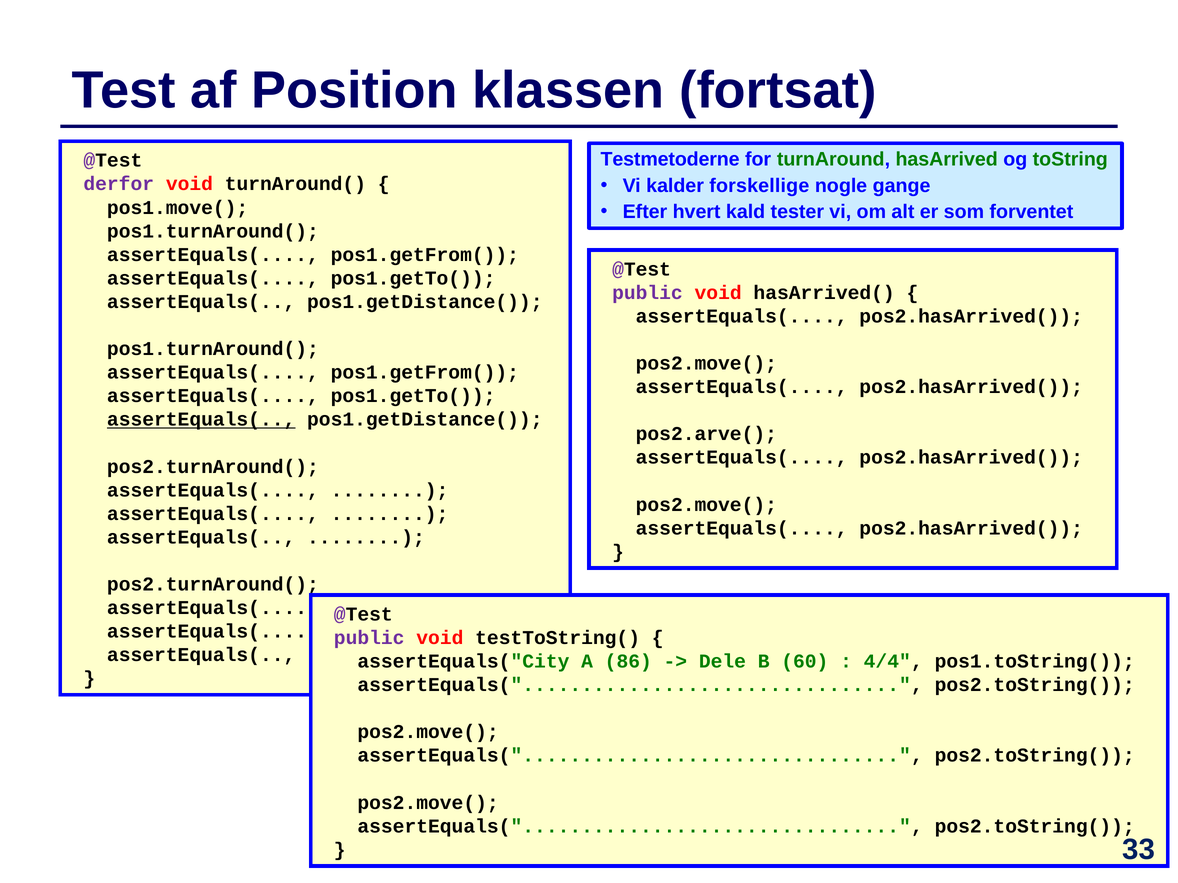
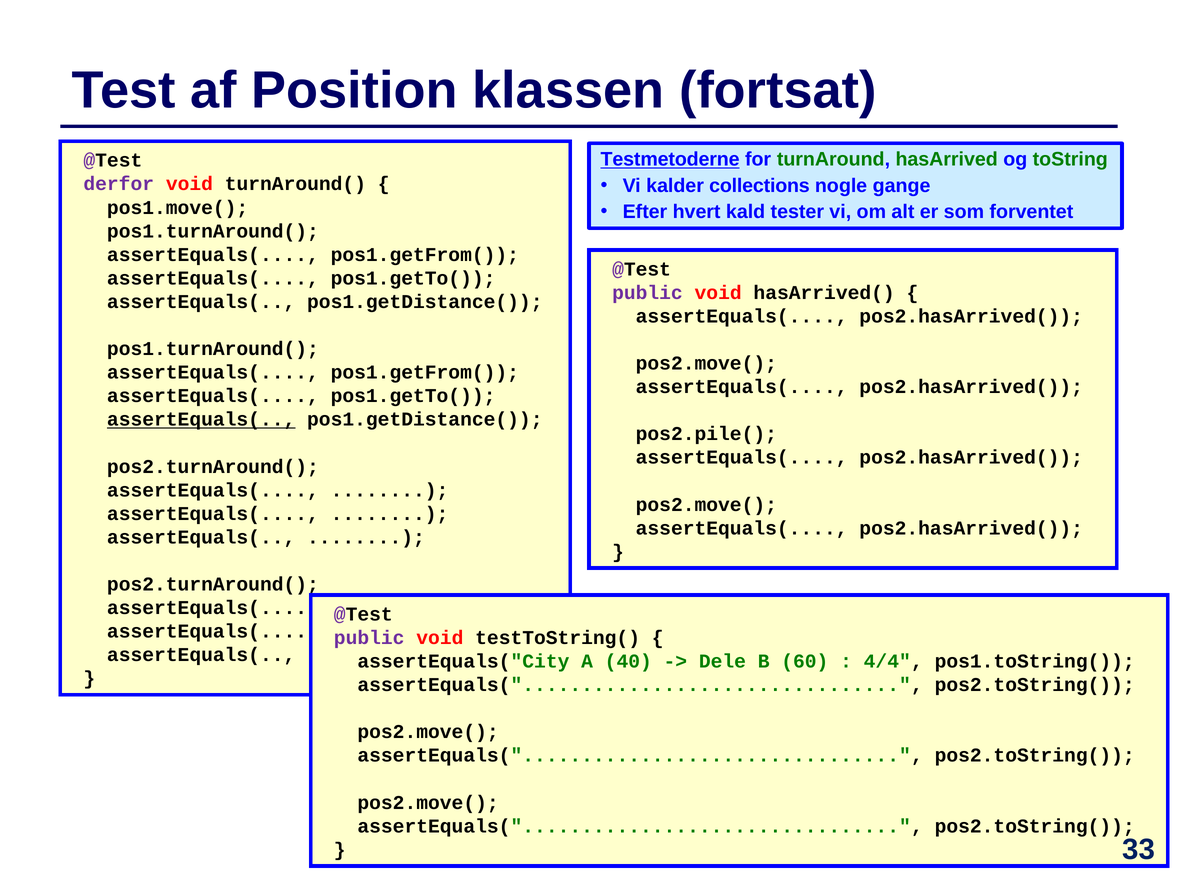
Testmetoderne underline: none -> present (670, 160)
forskellige: forskellige -> collections (759, 186)
pos2.arve(: pos2.arve( -> pos2.pile( (706, 434)
86: 86 -> 40 (628, 662)
